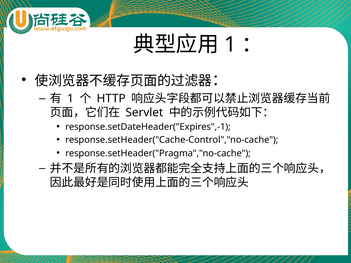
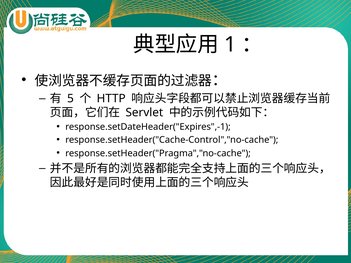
1: 1 -> 5 (70, 99)
